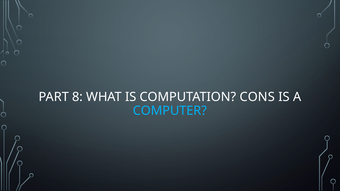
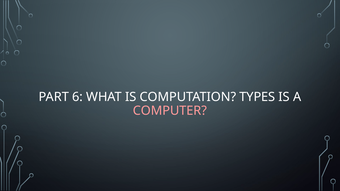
8: 8 -> 6 (78, 97)
CONS: CONS -> TYPES (257, 97)
COMPUTER colour: light blue -> pink (170, 111)
